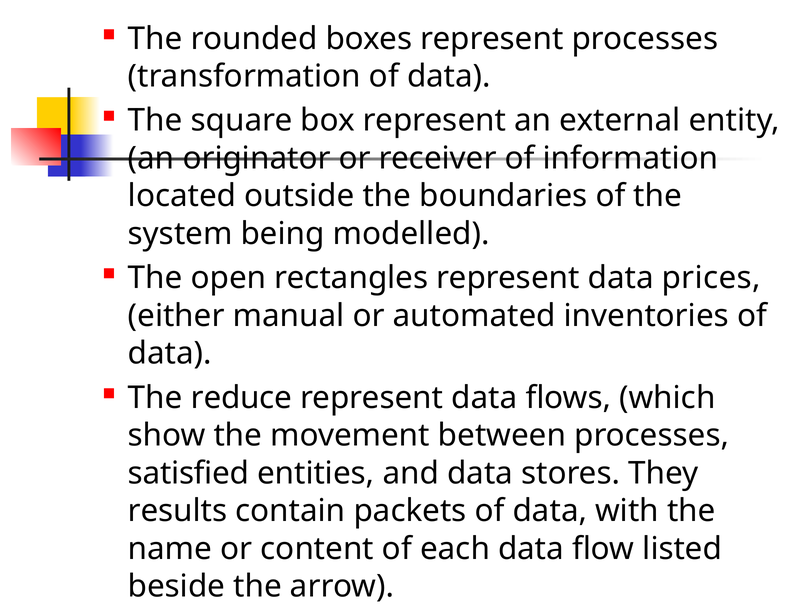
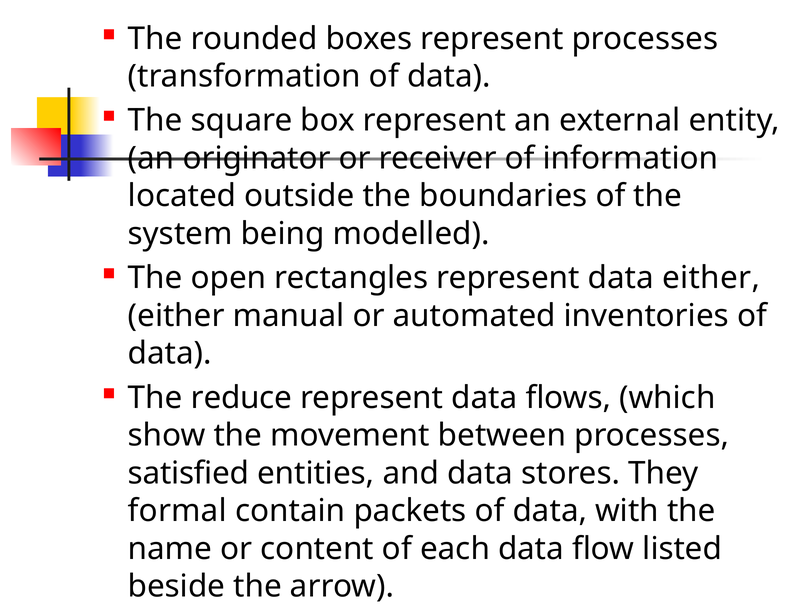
data prices: prices -> either (711, 278)
results: results -> formal (177, 511)
